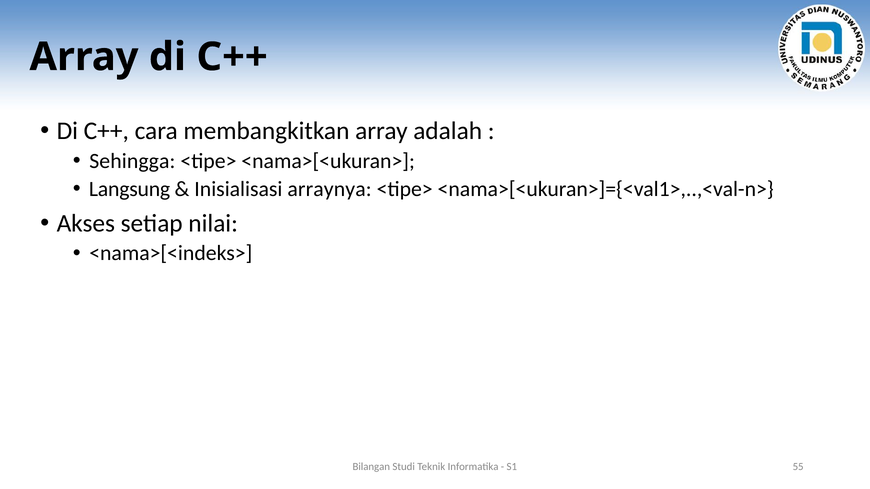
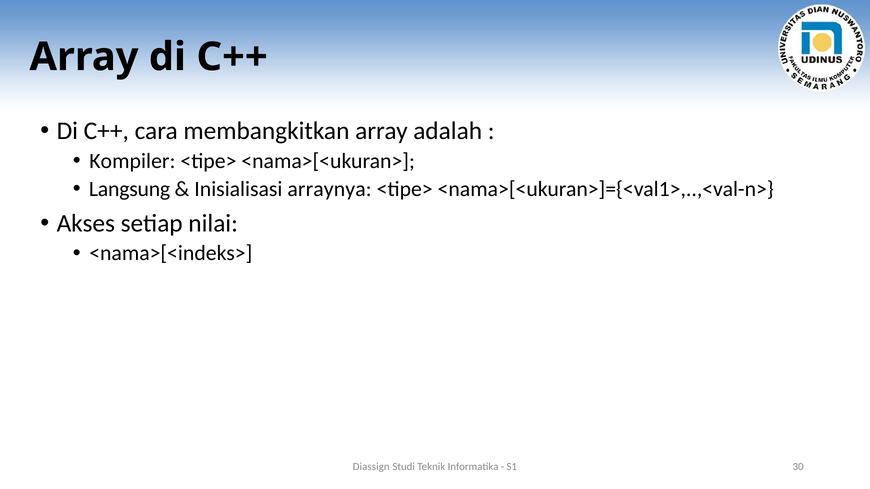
Sehingga: Sehingga -> Kompiler (132, 161)
Bilangan: Bilangan -> Diassign (371, 467)
55: 55 -> 30 (798, 467)
